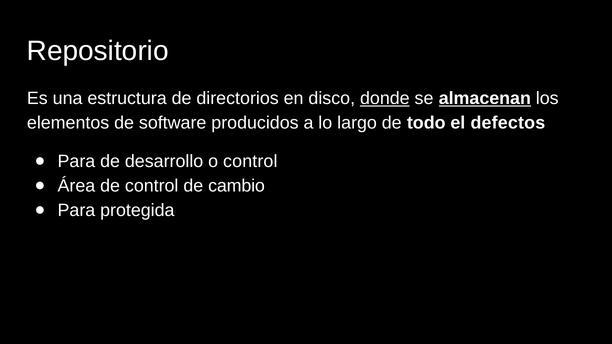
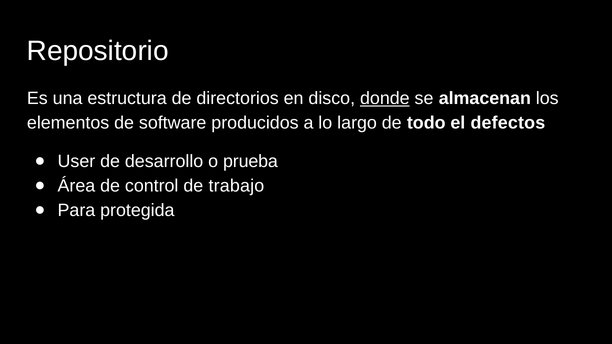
almacenan underline: present -> none (485, 98)
Para: Para -> User (76, 161)
o control: control -> prueba (250, 161)
cambio: cambio -> trabajo (236, 186)
